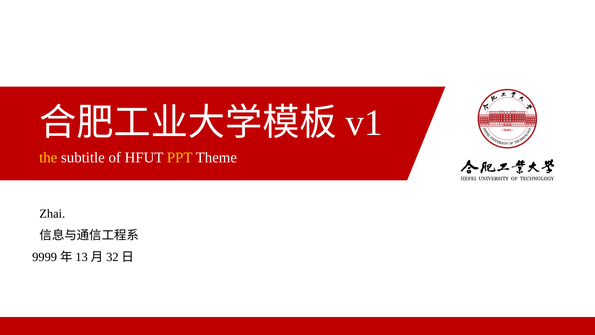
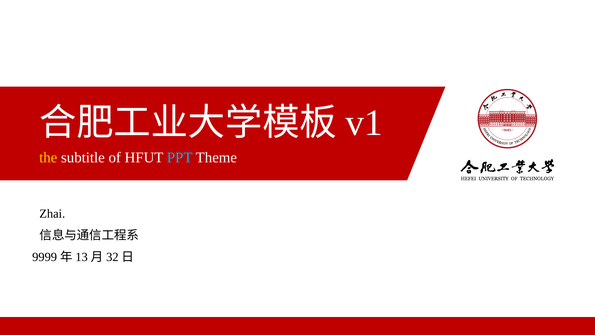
PPT colour: yellow -> light blue (180, 157)
